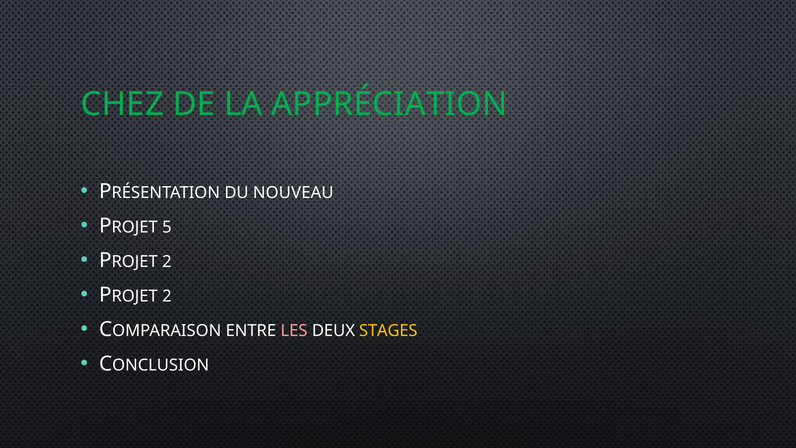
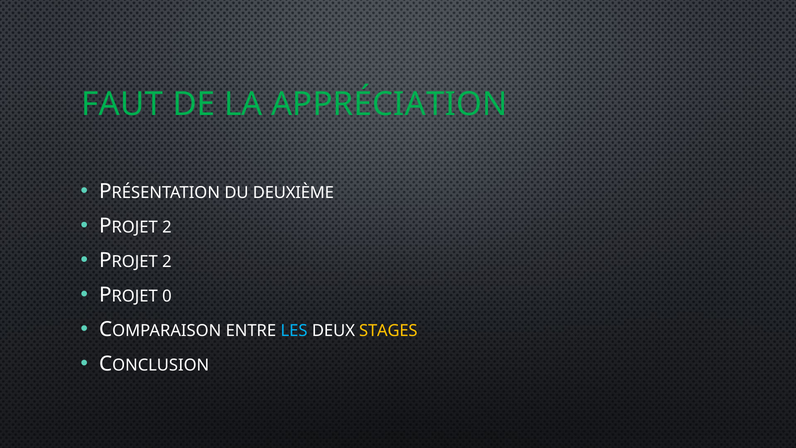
CHEZ: CHEZ -> FAUT (122, 104)
NOUVEAU: NOUVEAU -> DEUXIÈME (293, 193)
5: 5 -> 2 (167, 227)
2: 2 -> 0 (167, 296)
LES colour: pink -> light blue (294, 331)
